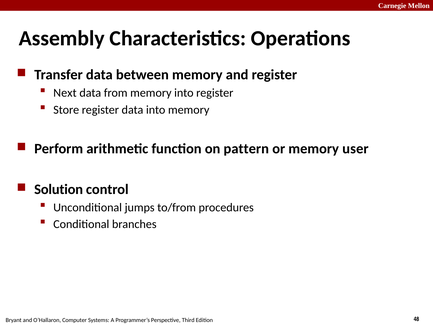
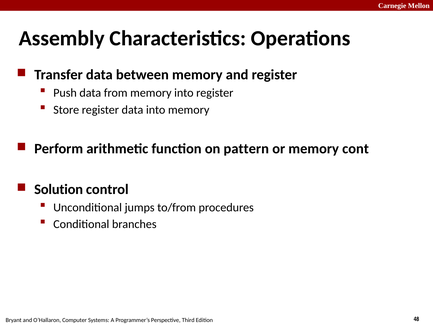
Next: Next -> Push (65, 93)
user: user -> cont (356, 149)
